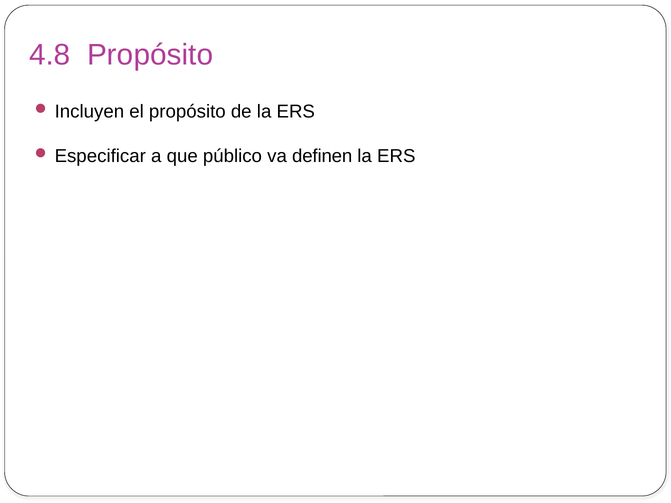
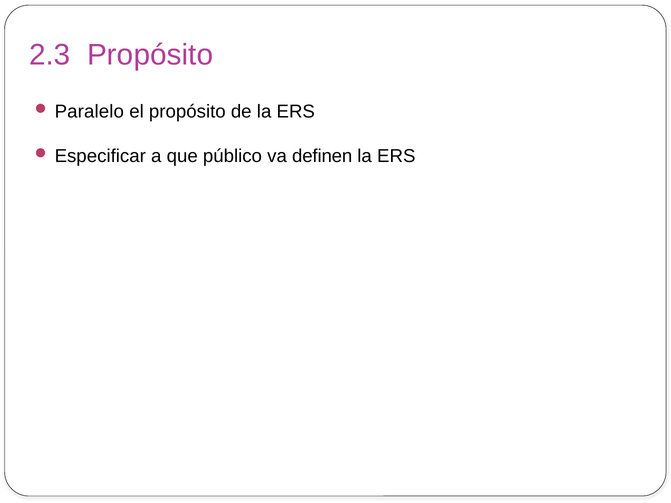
4.8: 4.8 -> 2.3 (50, 55)
Incluyen: Incluyen -> Paralelo (89, 112)
